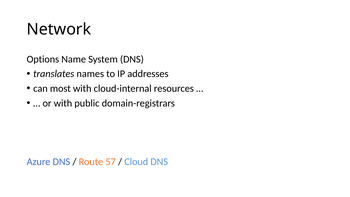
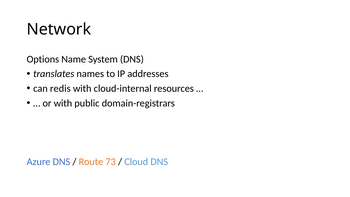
most: most -> redis (60, 88)
57: 57 -> 73 (111, 162)
